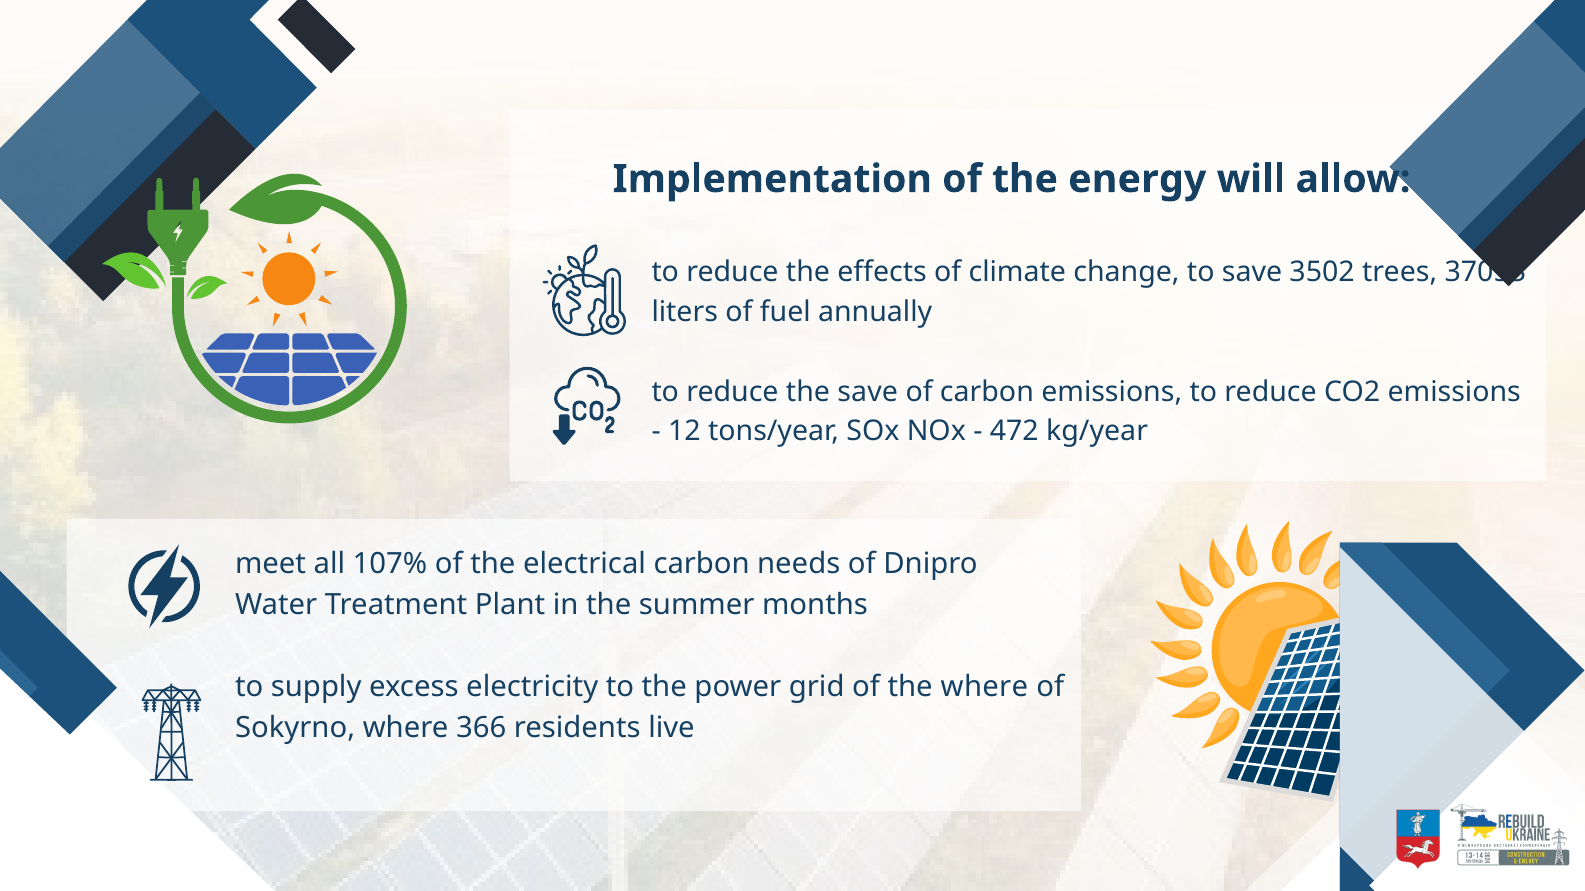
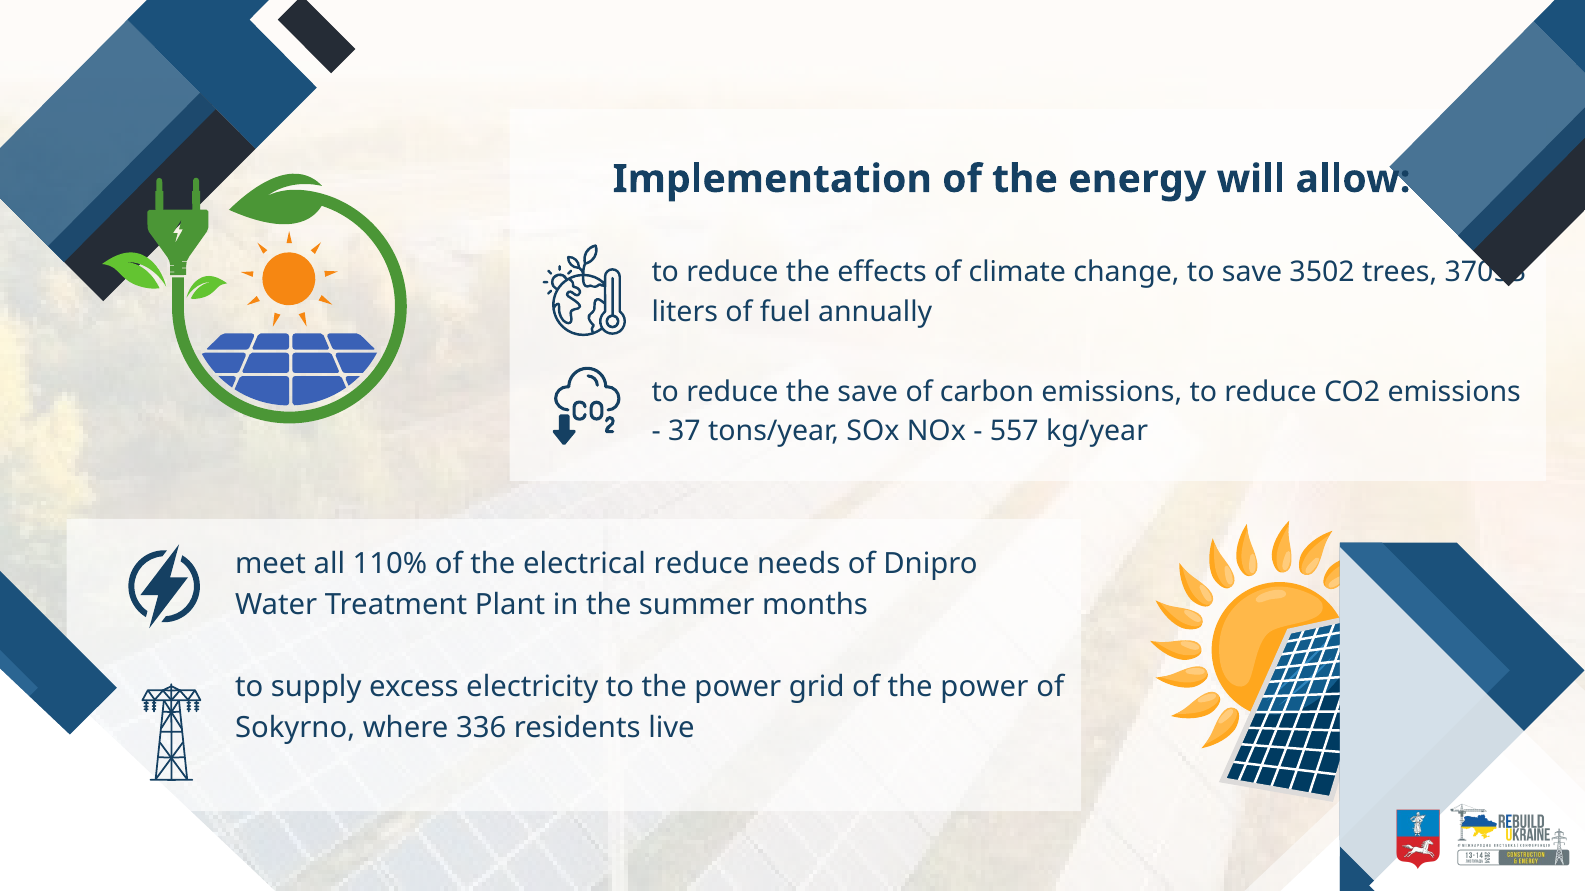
12: 12 -> 37 (684, 432)
472: 472 -> 557 (1014, 432)
107%: 107% -> 110% (390, 564)
electrical carbon: carbon -> reduce (701, 564)
of the where: where -> power (984, 687)
366: 366 -> 336 (481, 728)
